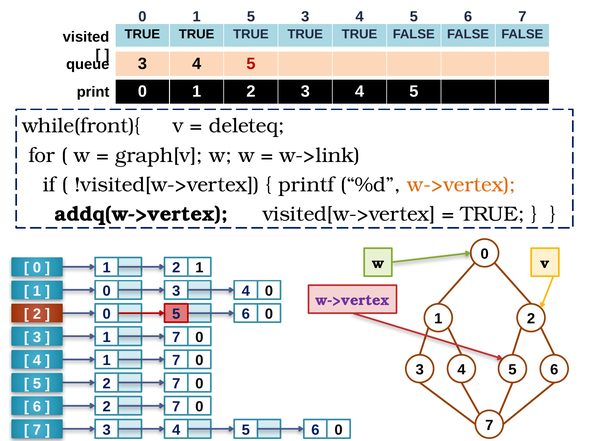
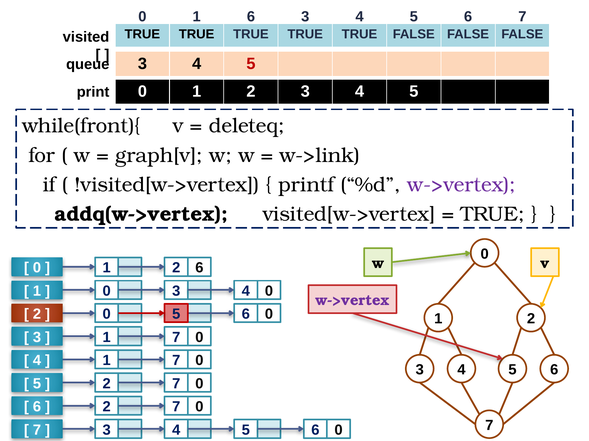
1 5: 5 -> 6 (251, 17)
w->vertex colour: orange -> purple (462, 185)
1 2 1: 1 -> 6 (199, 268)
